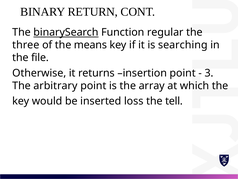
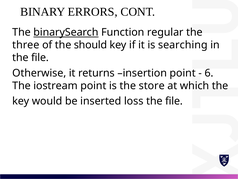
RETURN: RETURN -> ERRORS (93, 12)
means: means -> should (90, 45)
3: 3 -> 6 (209, 73)
arbitrary: arbitrary -> iostream (56, 86)
array: array -> store (152, 86)
tell: tell -> file (174, 101)
